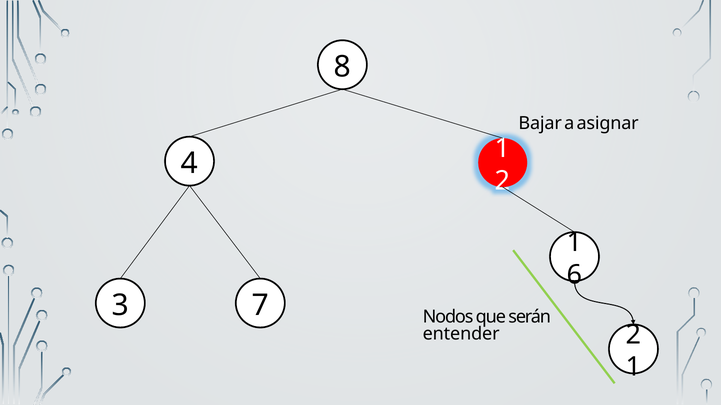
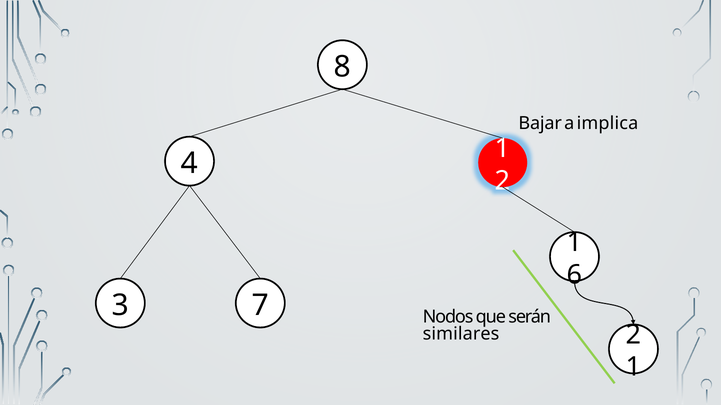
asignar: asignar -> implica (607, 124)
entender: entender -> similares (461, 334)
